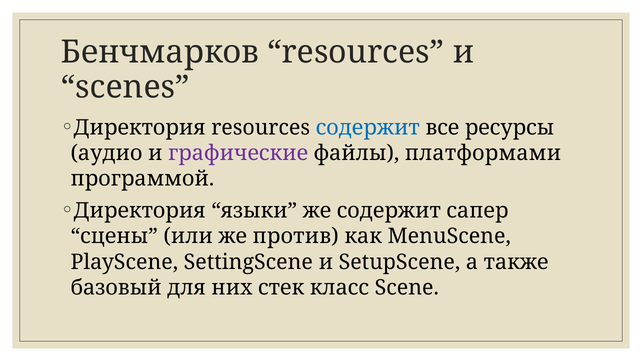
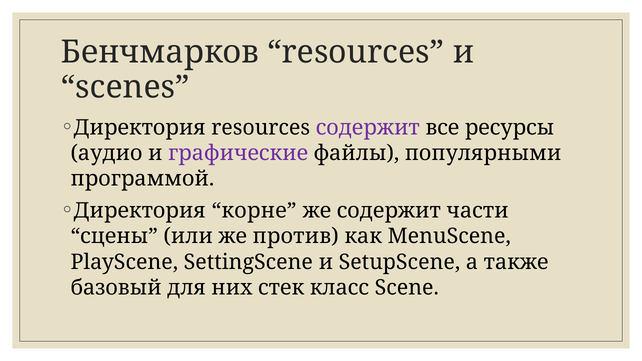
содержит colour: blue -> purple (368, 128)
платформами: платформами -> популярными (483, 153)
языки: языки -> корне (254, 211)
сапер: сапер -> части (478, 211)
